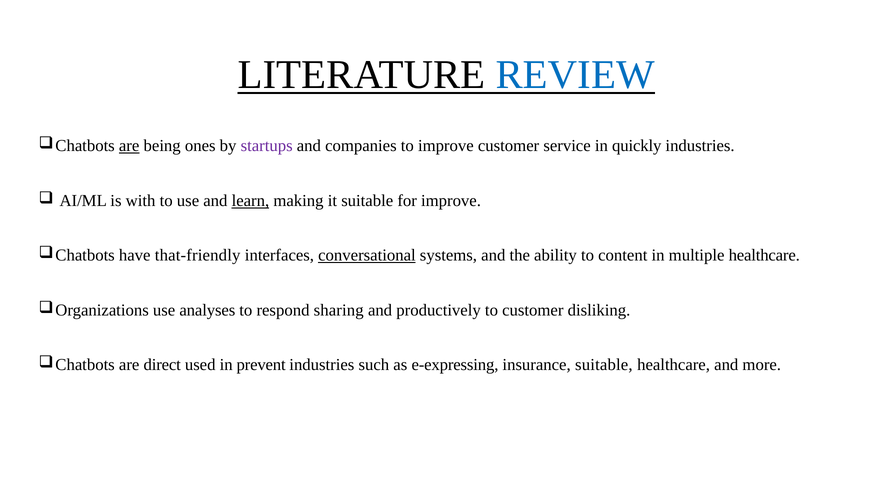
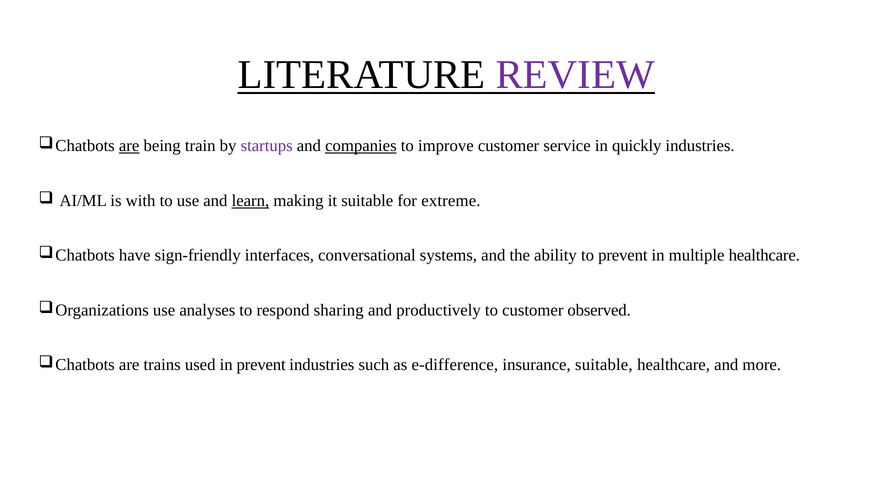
REVIEW colour: blue -> purple (575, 75)
ones: ones -> train (200, 146)
companies underline: none -> present (361, 146)
for improve: improve -> extreme (451, 201)
that-friendly: that-friendly -> sign-friendly (198, 256)
conversational underline: present -> none (367, 256)
to content: content -> prevent (623, 256)
disliking: disliking -> observed (599, 310)
direct: direct -> trains (162, 365)
e-expressing: e-expressing -> e-difference (455, 365)
